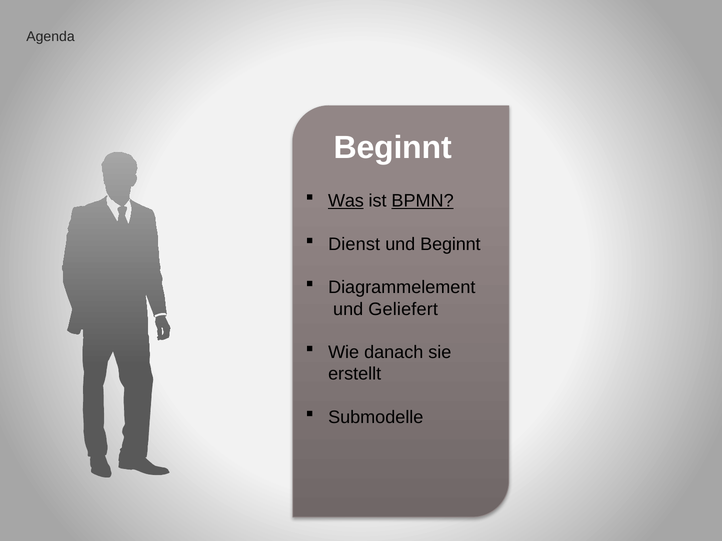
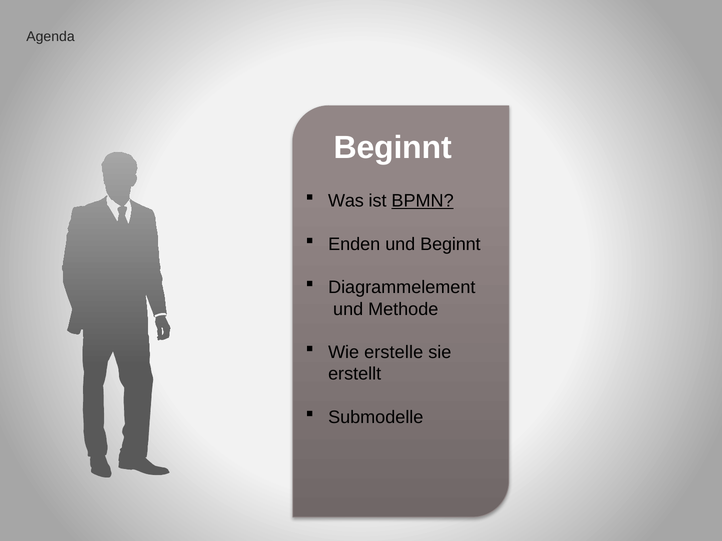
Was underline: present -> none (346, 201)
Dienst: Dienst -> Enden (354, 244)
Geliefert: Geliefert -> Methode (403, 309)
danach: danach -> erstelle (394, 353)
